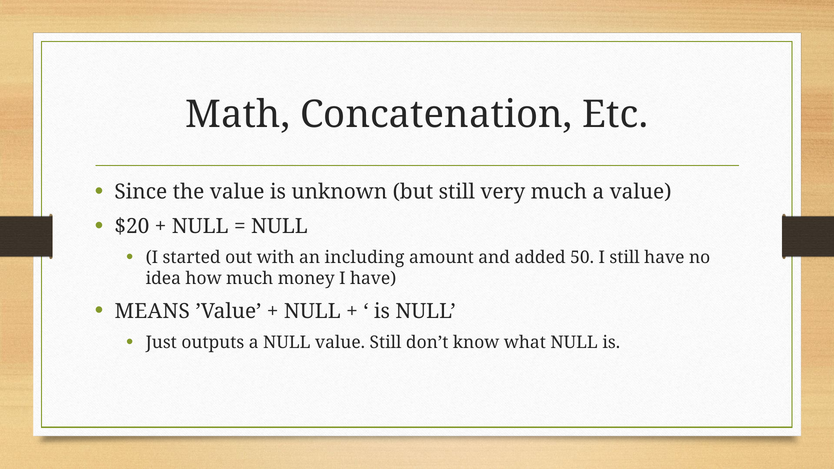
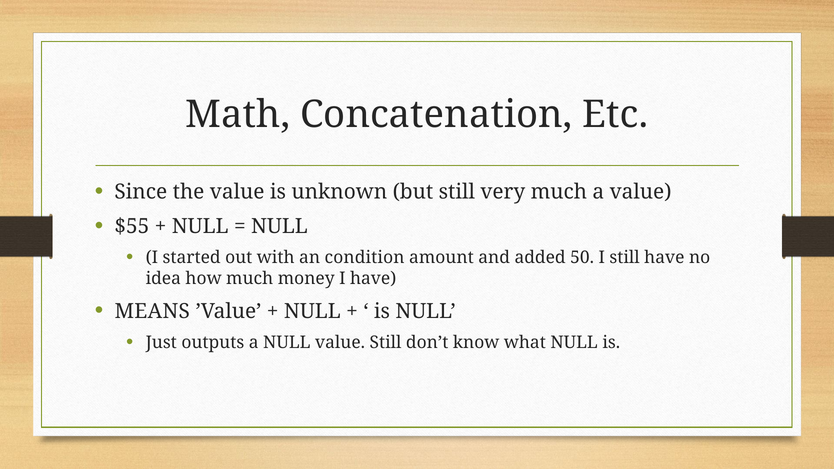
$20: $20 -> $55 (132, 226)
including: including -> condition (365, 258)
